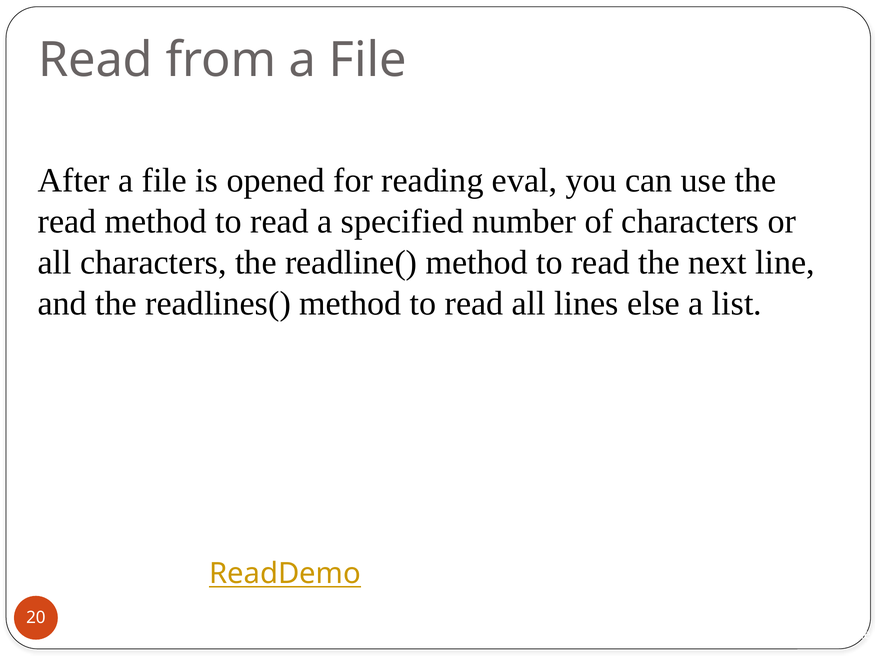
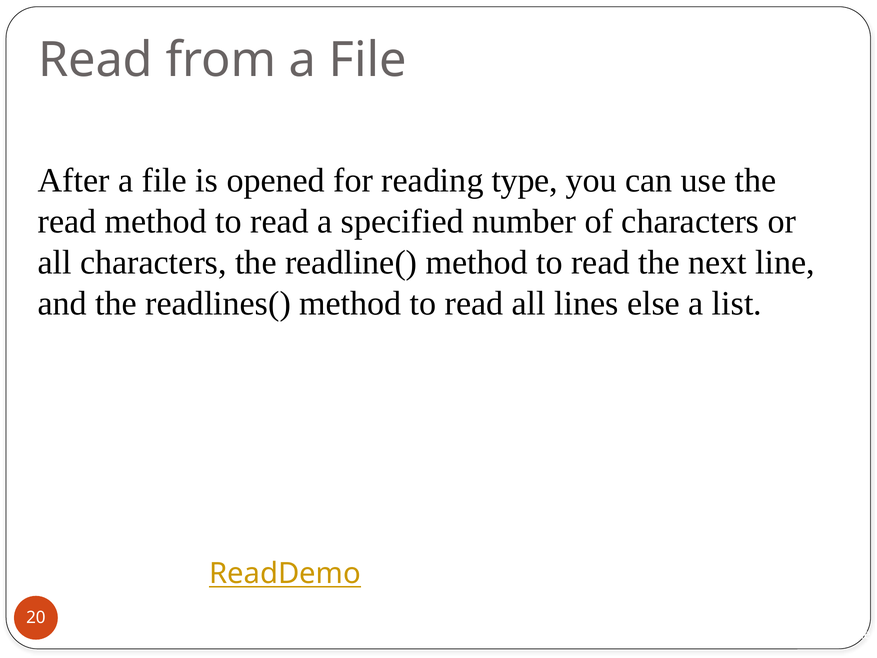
eval: eval -> type (525, 181)
